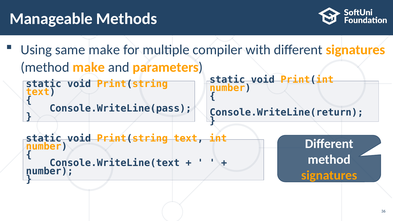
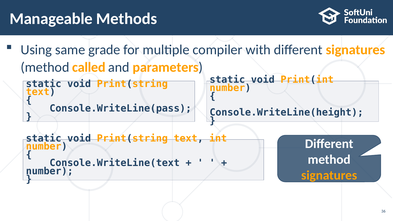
same make: make -> grade (104, 50)
method make: make -> called (89, 67)
Console.WriteLine(return: Console.WriteLine(return -> Console.WriteLine(height (286, 113)
